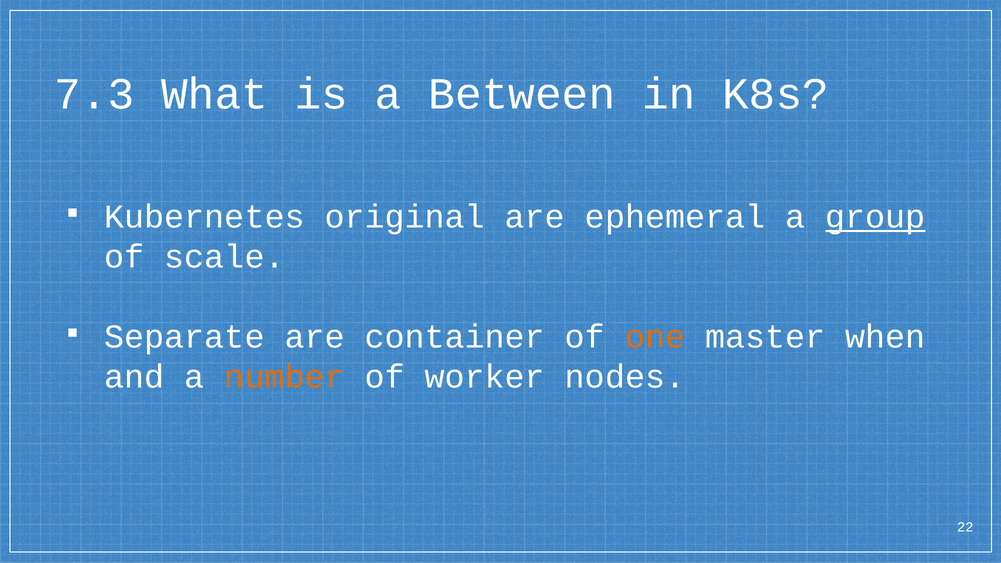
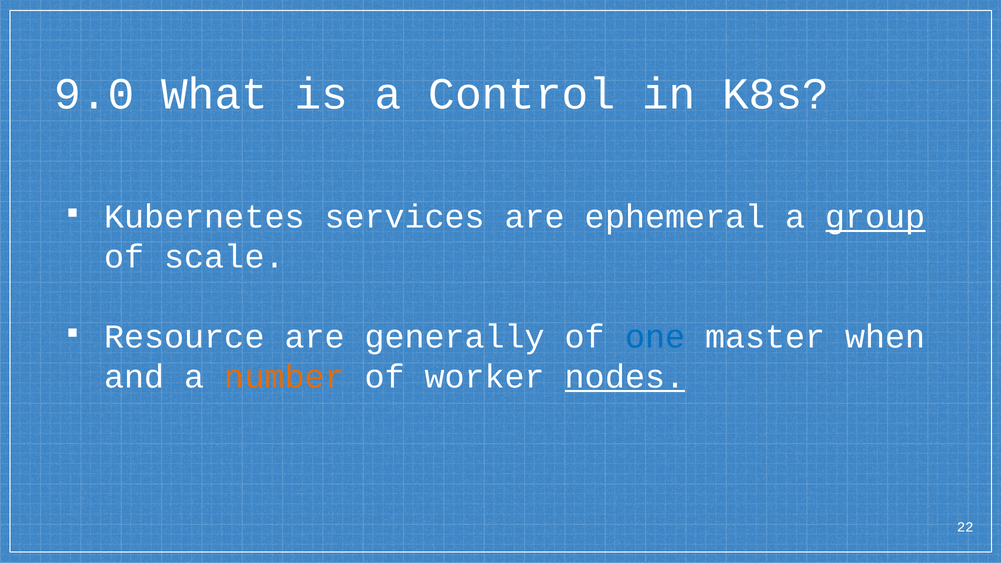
7.3: 7.3 -> 9.0 (94, 94)
Between: Between -> Control (522, 94)
original: original -> services (405, 217)
Separate: Separate -> Resource (184, 337)
container: container -> generally (455, 337)
one colour: orange -> blue (655, 337)
nodes underline: none -> present (625, 377)
